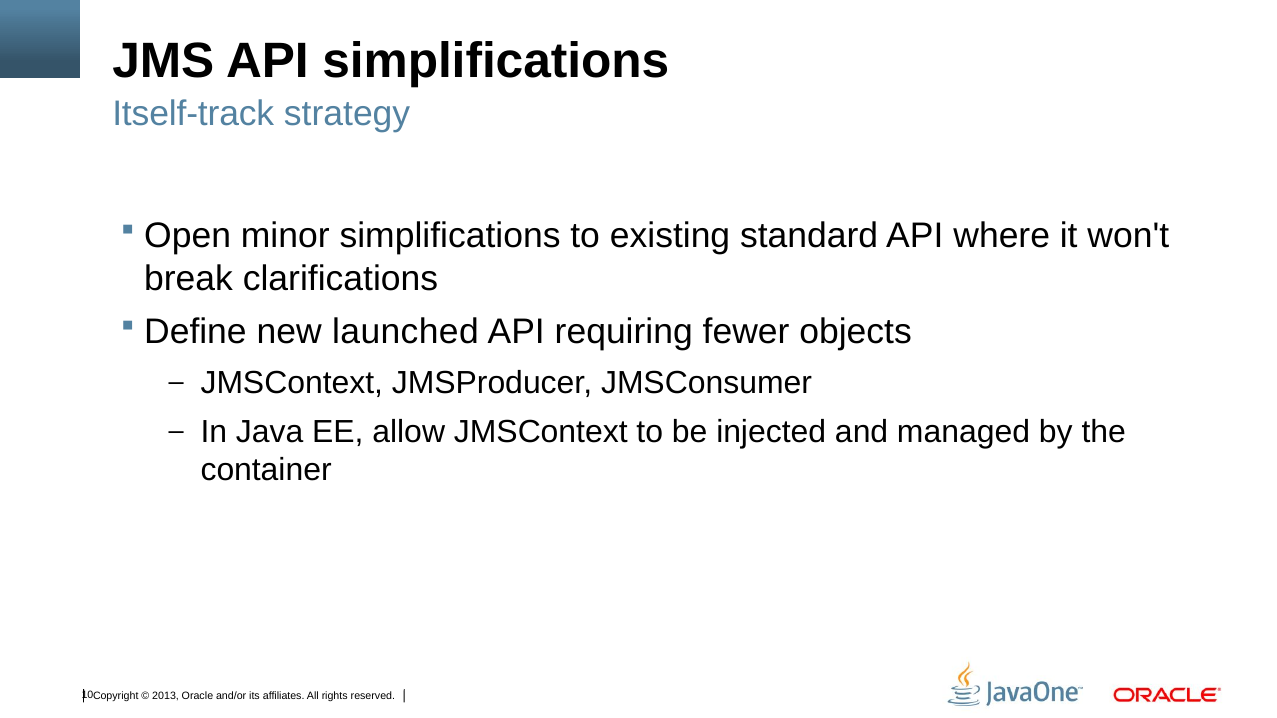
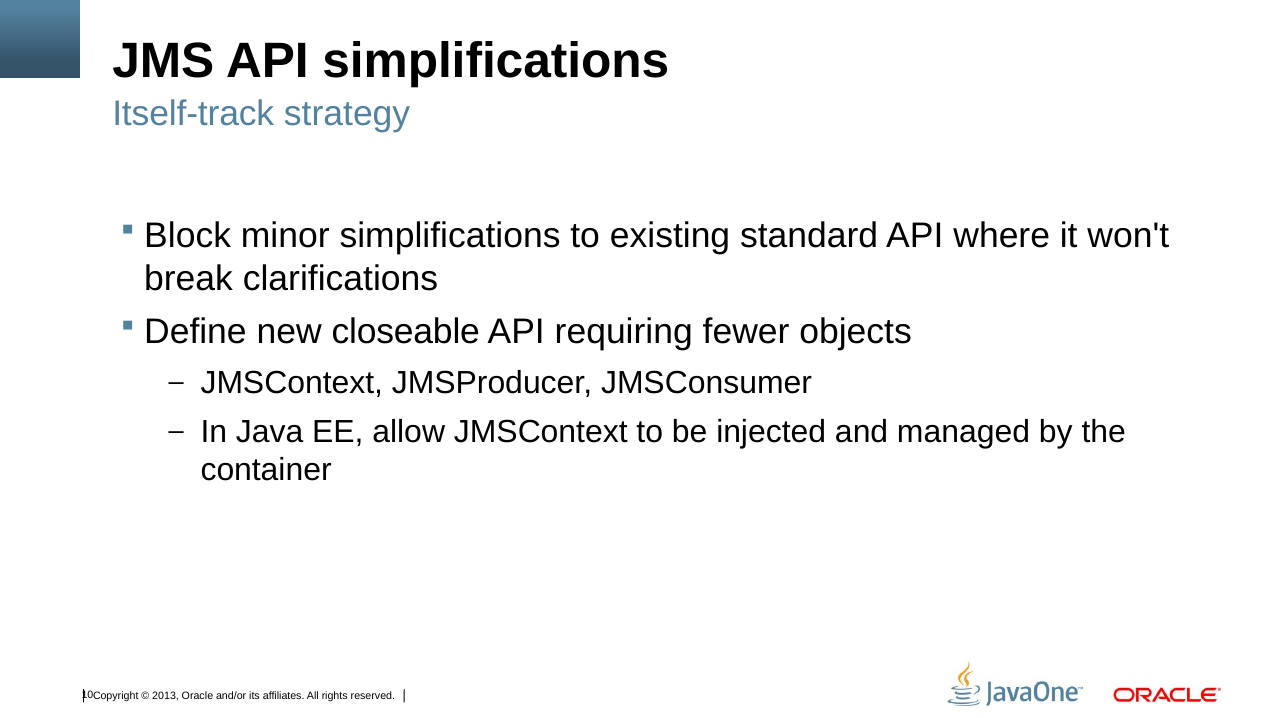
Open: Open -> Block (188, 236)
launched: launched -> closeable (406, 332)
